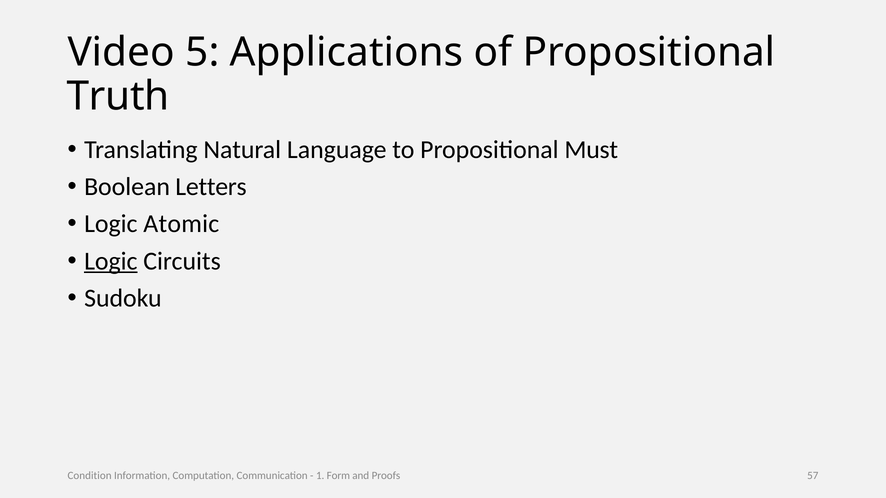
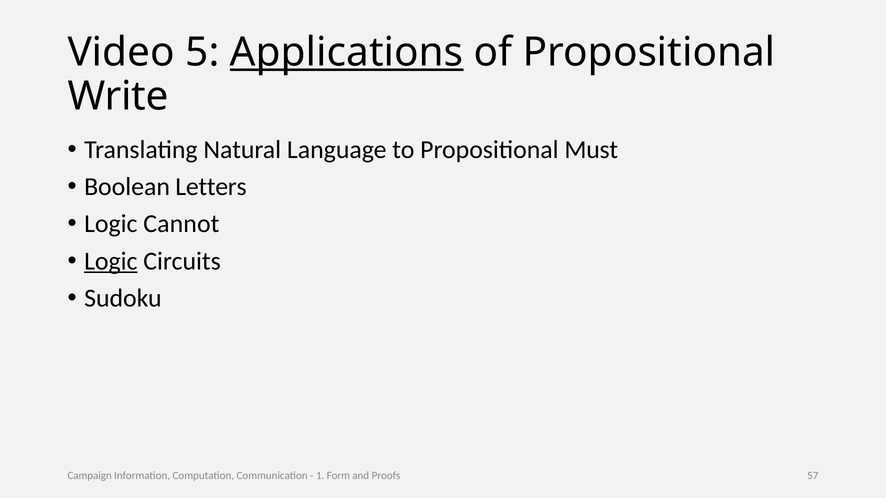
Applications underline: none -> present (347, 52)
Truth: Truth -> Write (118, 96)
Atomic: Atomic -> Cannot (181, 224)
Condition: Condition -> Campaign (90, 476)
